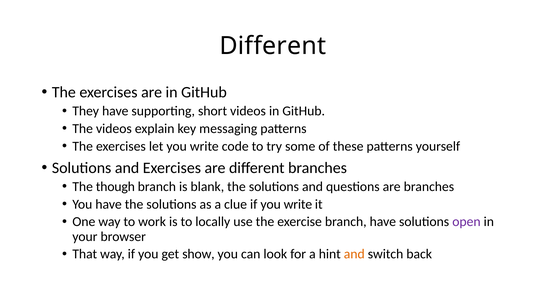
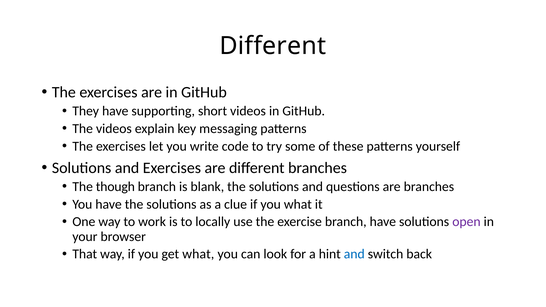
if you write: write -> what (298, 204)
get show: show -> what (198, 254)
and colour: orange -> blue (354, 254)
